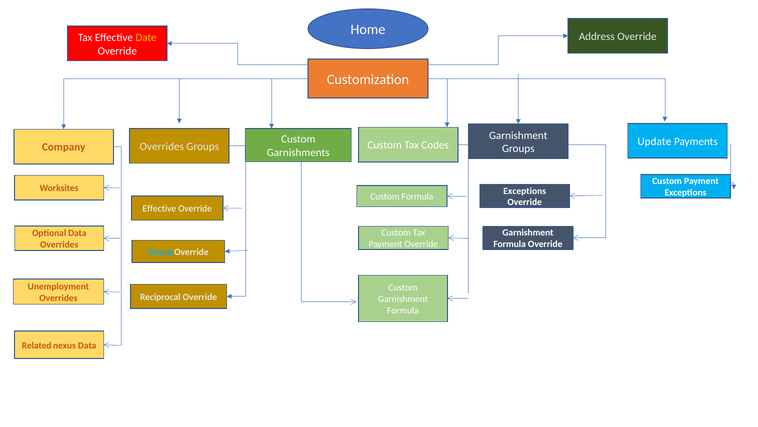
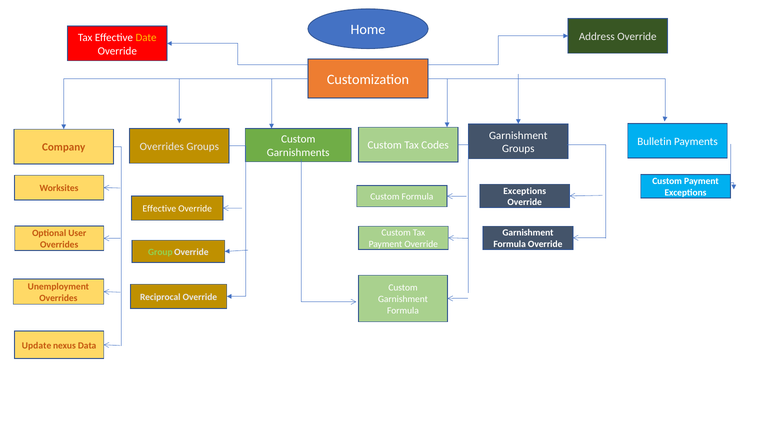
Update: Update -> Bulletin (654, 141)
Optional Data: Data -> User (77, 233)
Group colour: light blue -> light green (160, 252)
Related: Related -> Update (37, 345)
